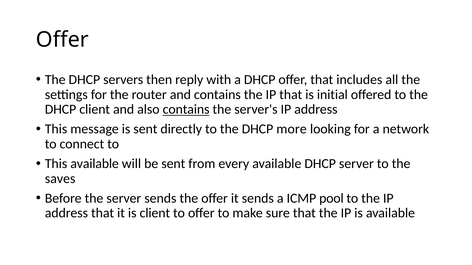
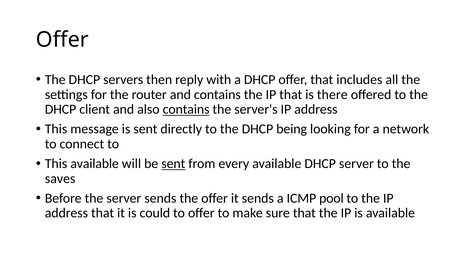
initial: initial -> there (332, 95)
more: more -> being (292, 129)
sent underline: none -> present (173, 164)
is client: client -> could (155, 214)
